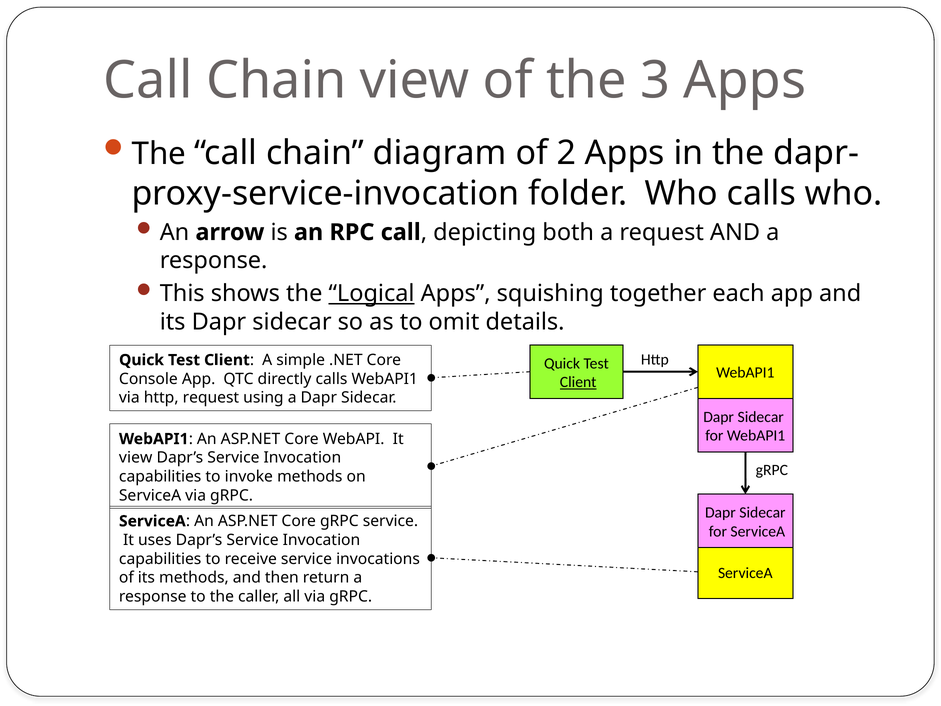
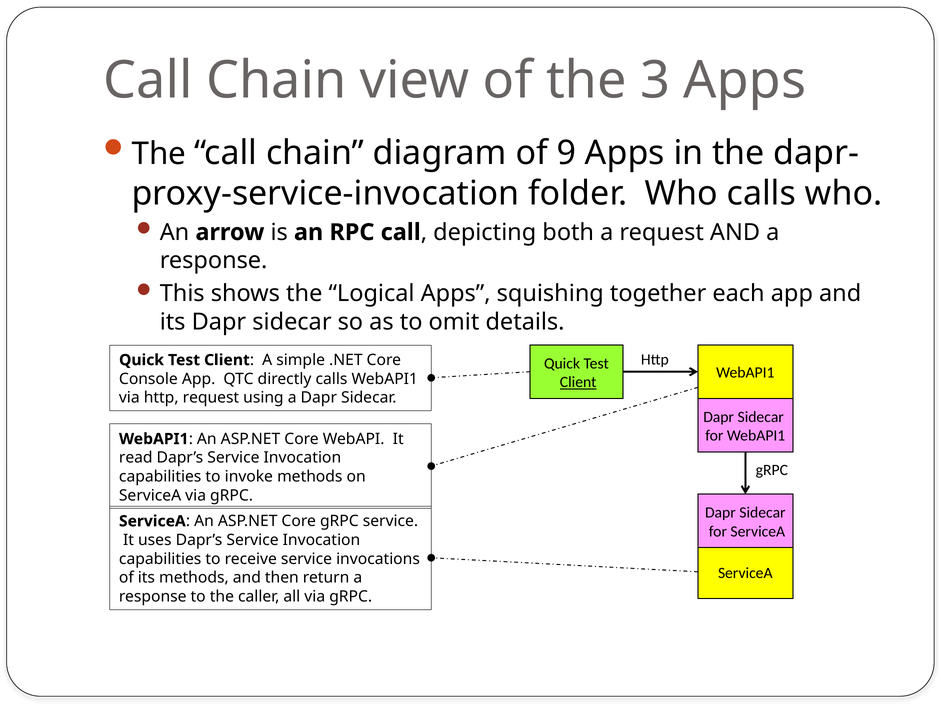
2: 2 -> 9 (566, 153)
Logical underline: present -> none (372, 294)
view: view -> read (136, 458)
